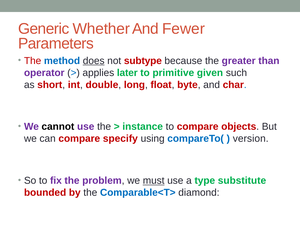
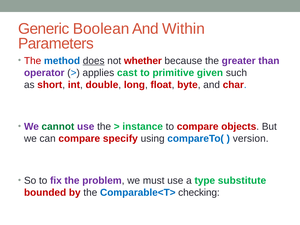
Whether: Whether -> Boolean (101, 29)
Fewer: Fewer -> Within (183, 29)
subtype: subtype -> whether (143, 61)
later: later -> cast (127, 73)
cannot colour: black -> green (58, 127)
must underline: present -> none (154, 181)
diamond: diamond -> checking (199, 193)
